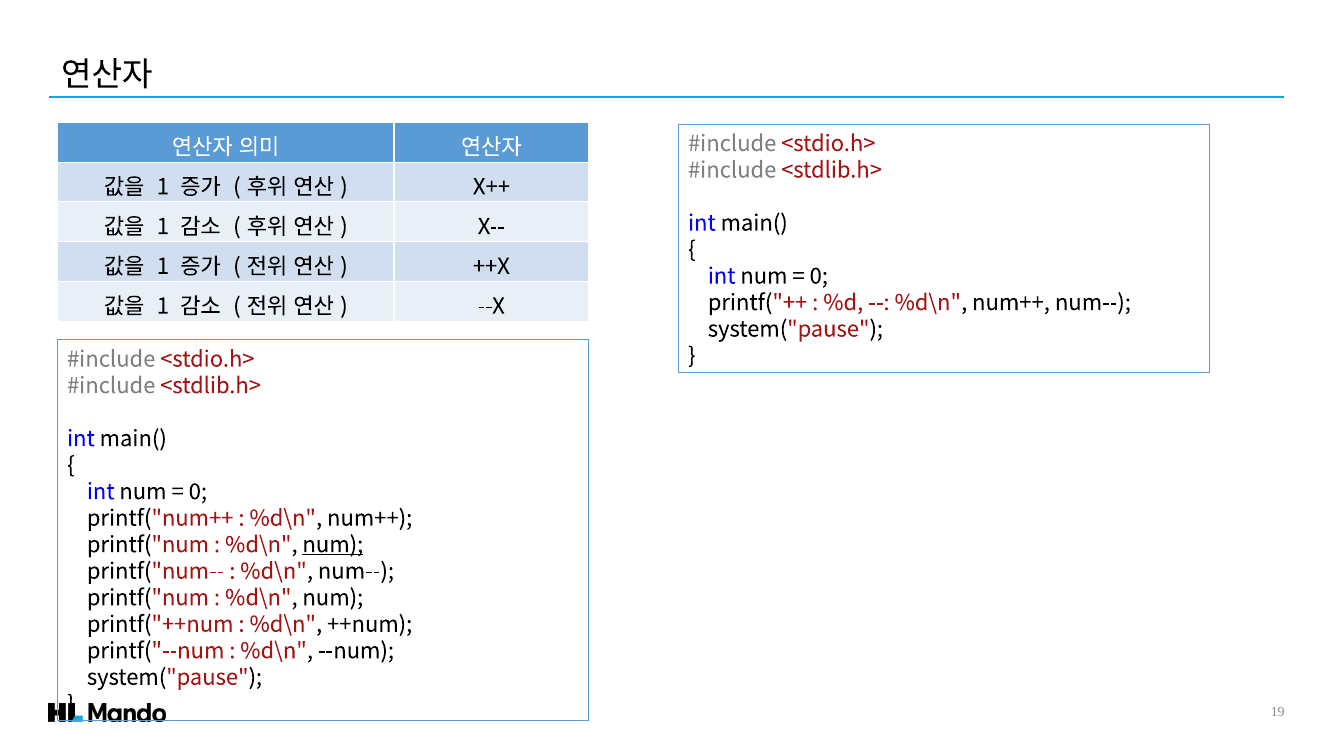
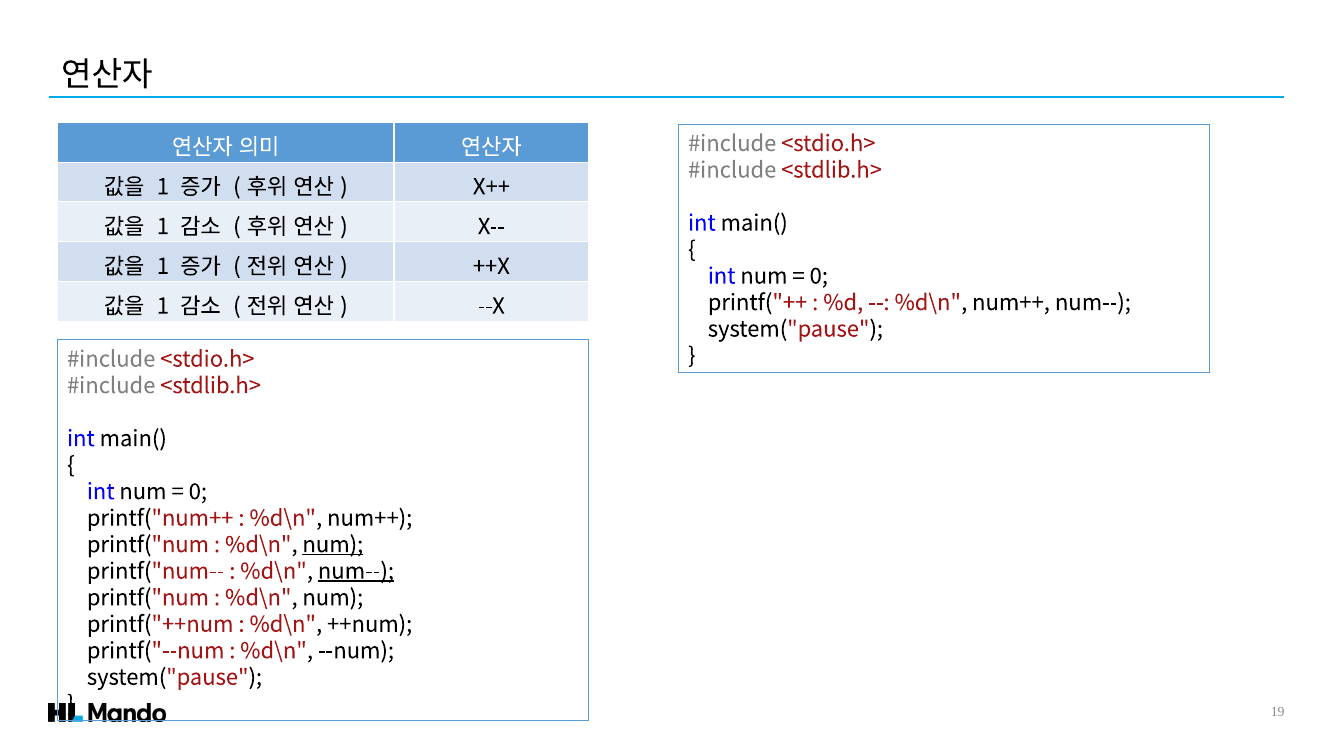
num-- underline: none -> present (356, 571)
